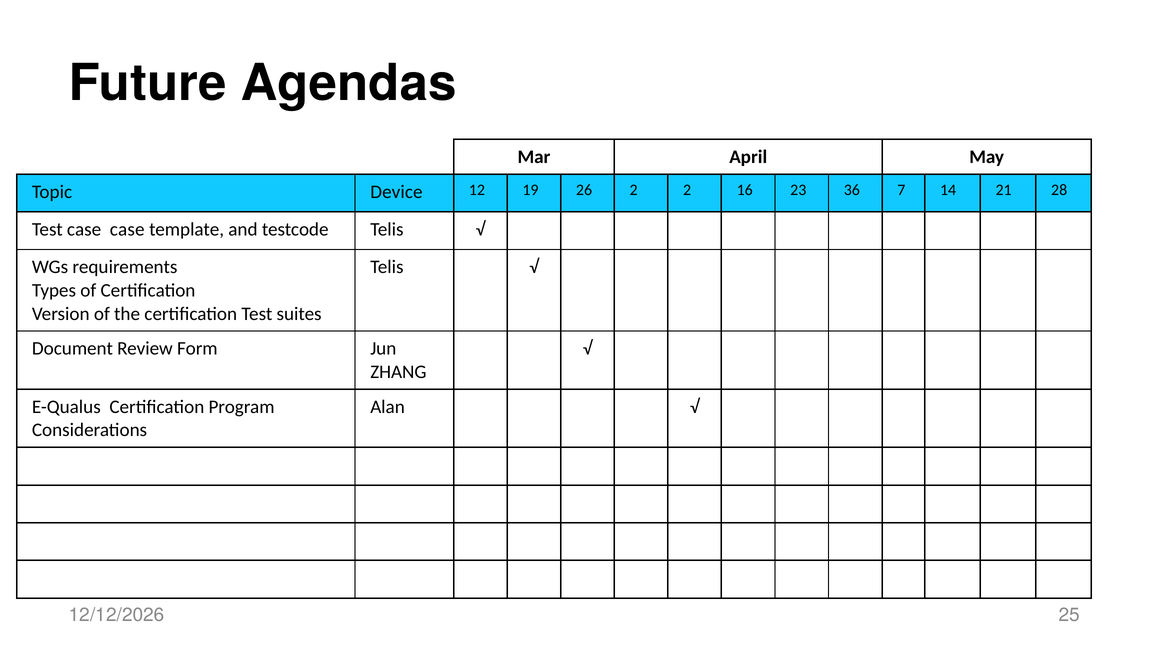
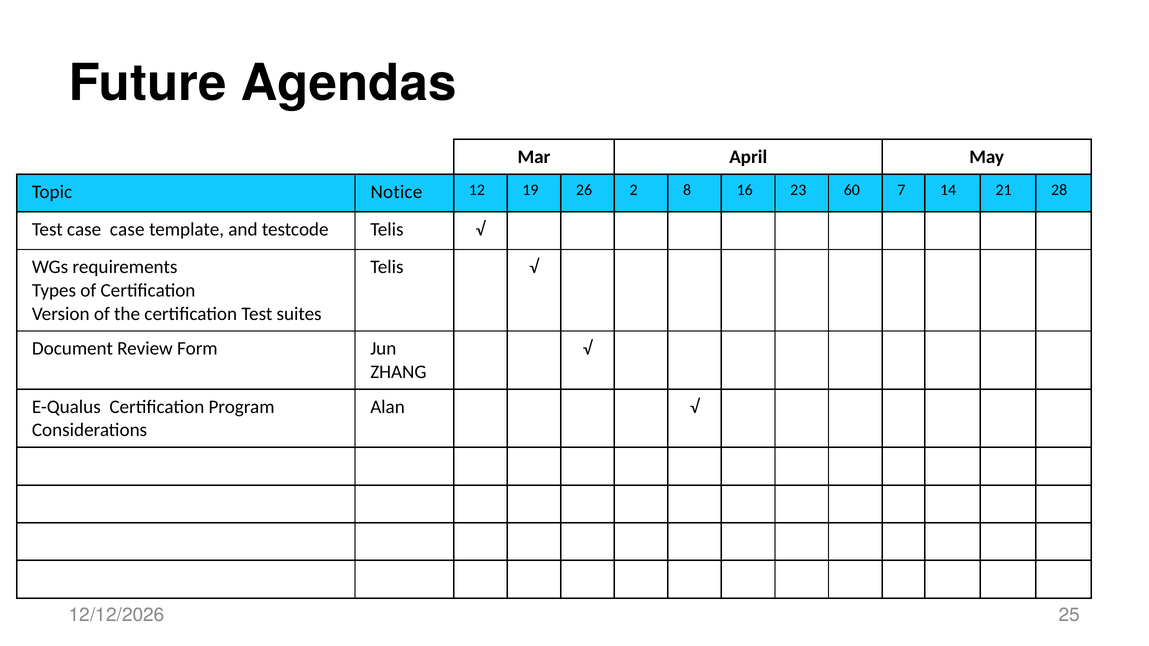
Device: Device -> Notice (396, 192)
2 2: 2 -> 8 (687, 190)
36: 36 -> 60 (852, 190)
